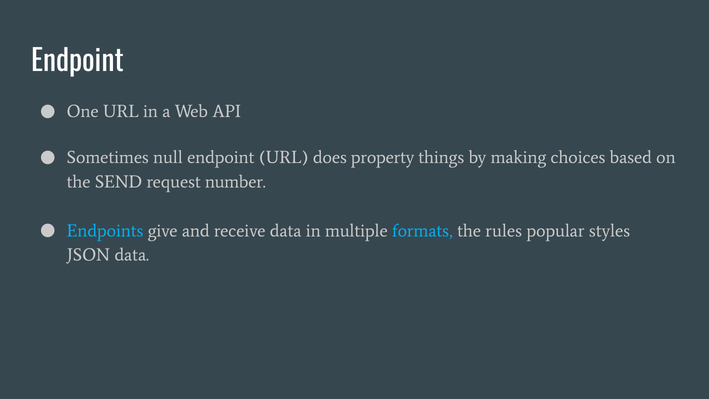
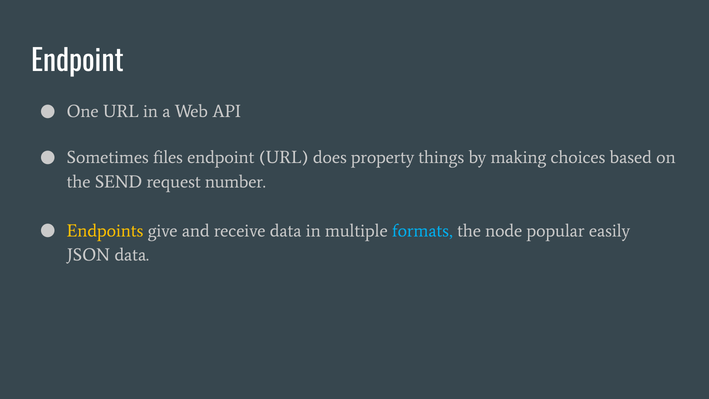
null: null -> files (168, 157)
Endpoints colour: light blue -> yellow (105, 231)
rules: rules -> node (504, 231)
styles: styles -> easily (610, 231)
